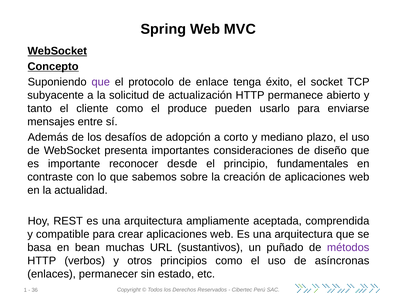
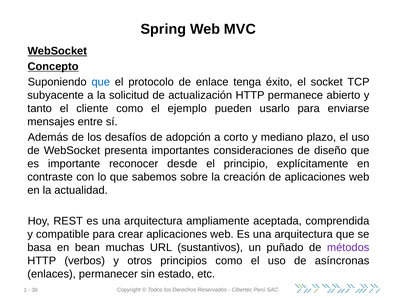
que colour: purple -> blue (101, 82)
produce: produce -> ejemplo (187, 108)
fundamentales: fundamentales -> explícitamente (313, 163)
